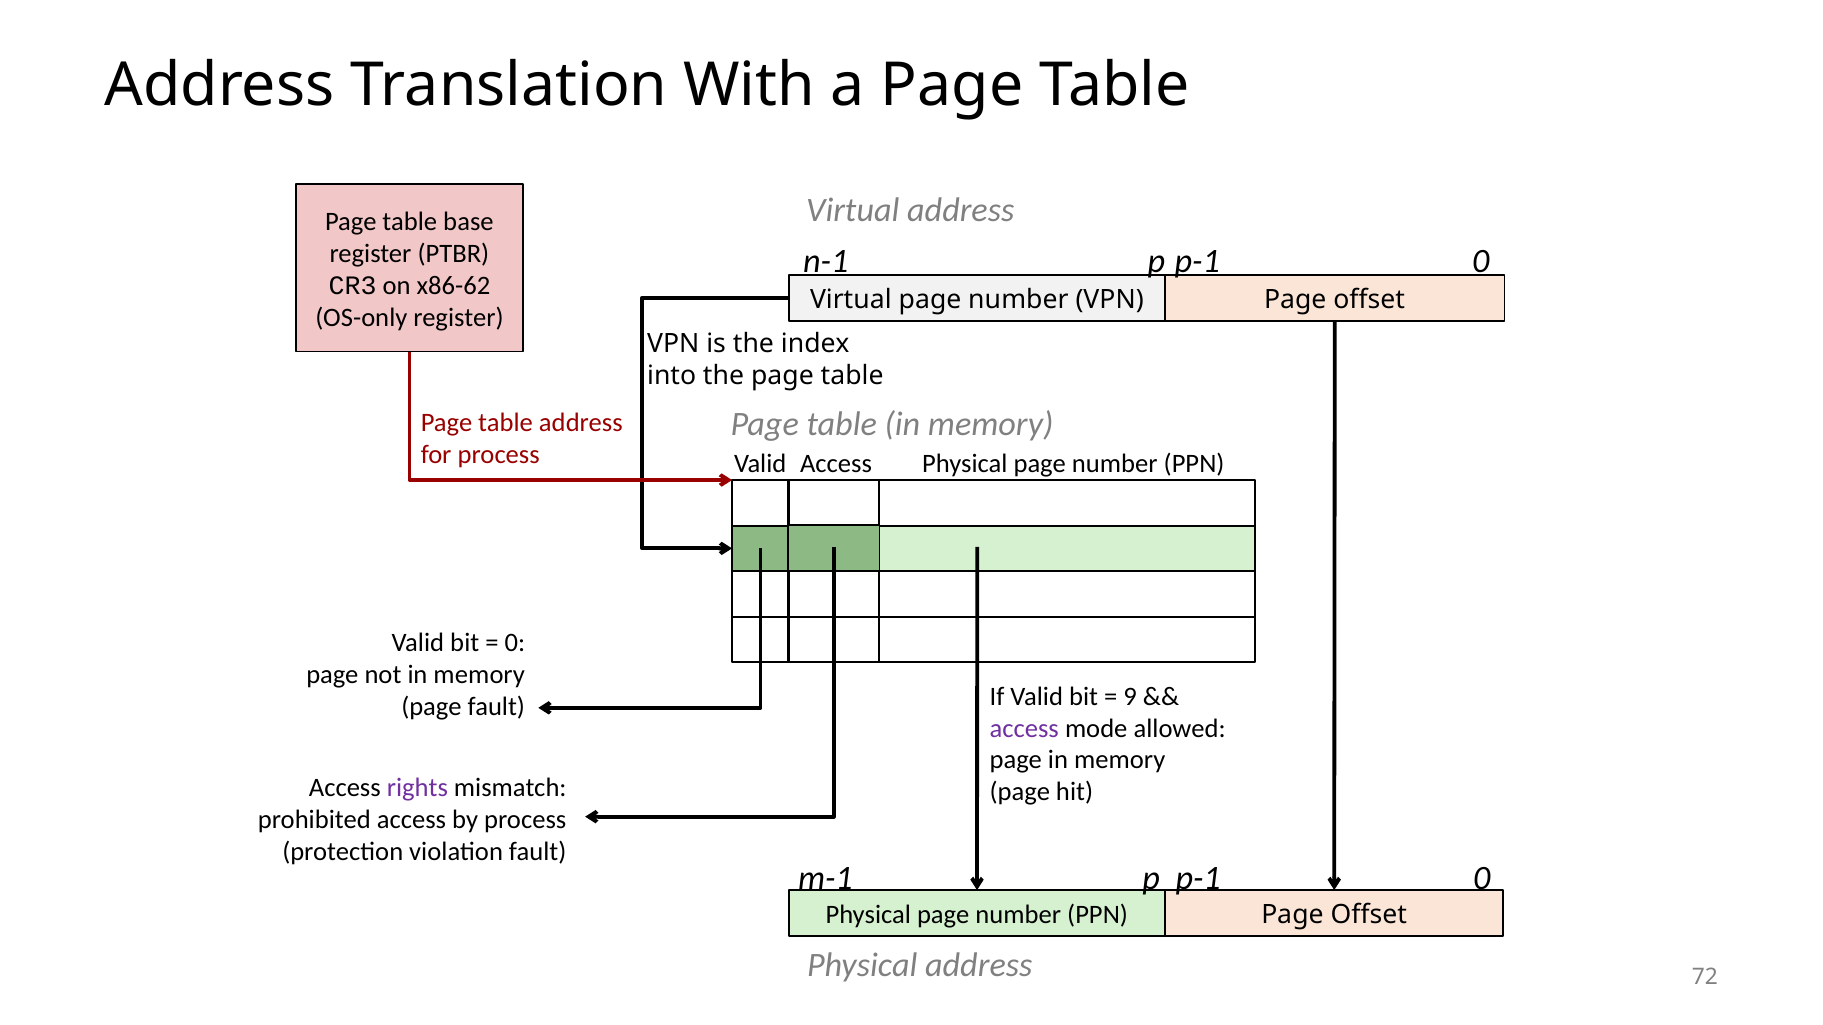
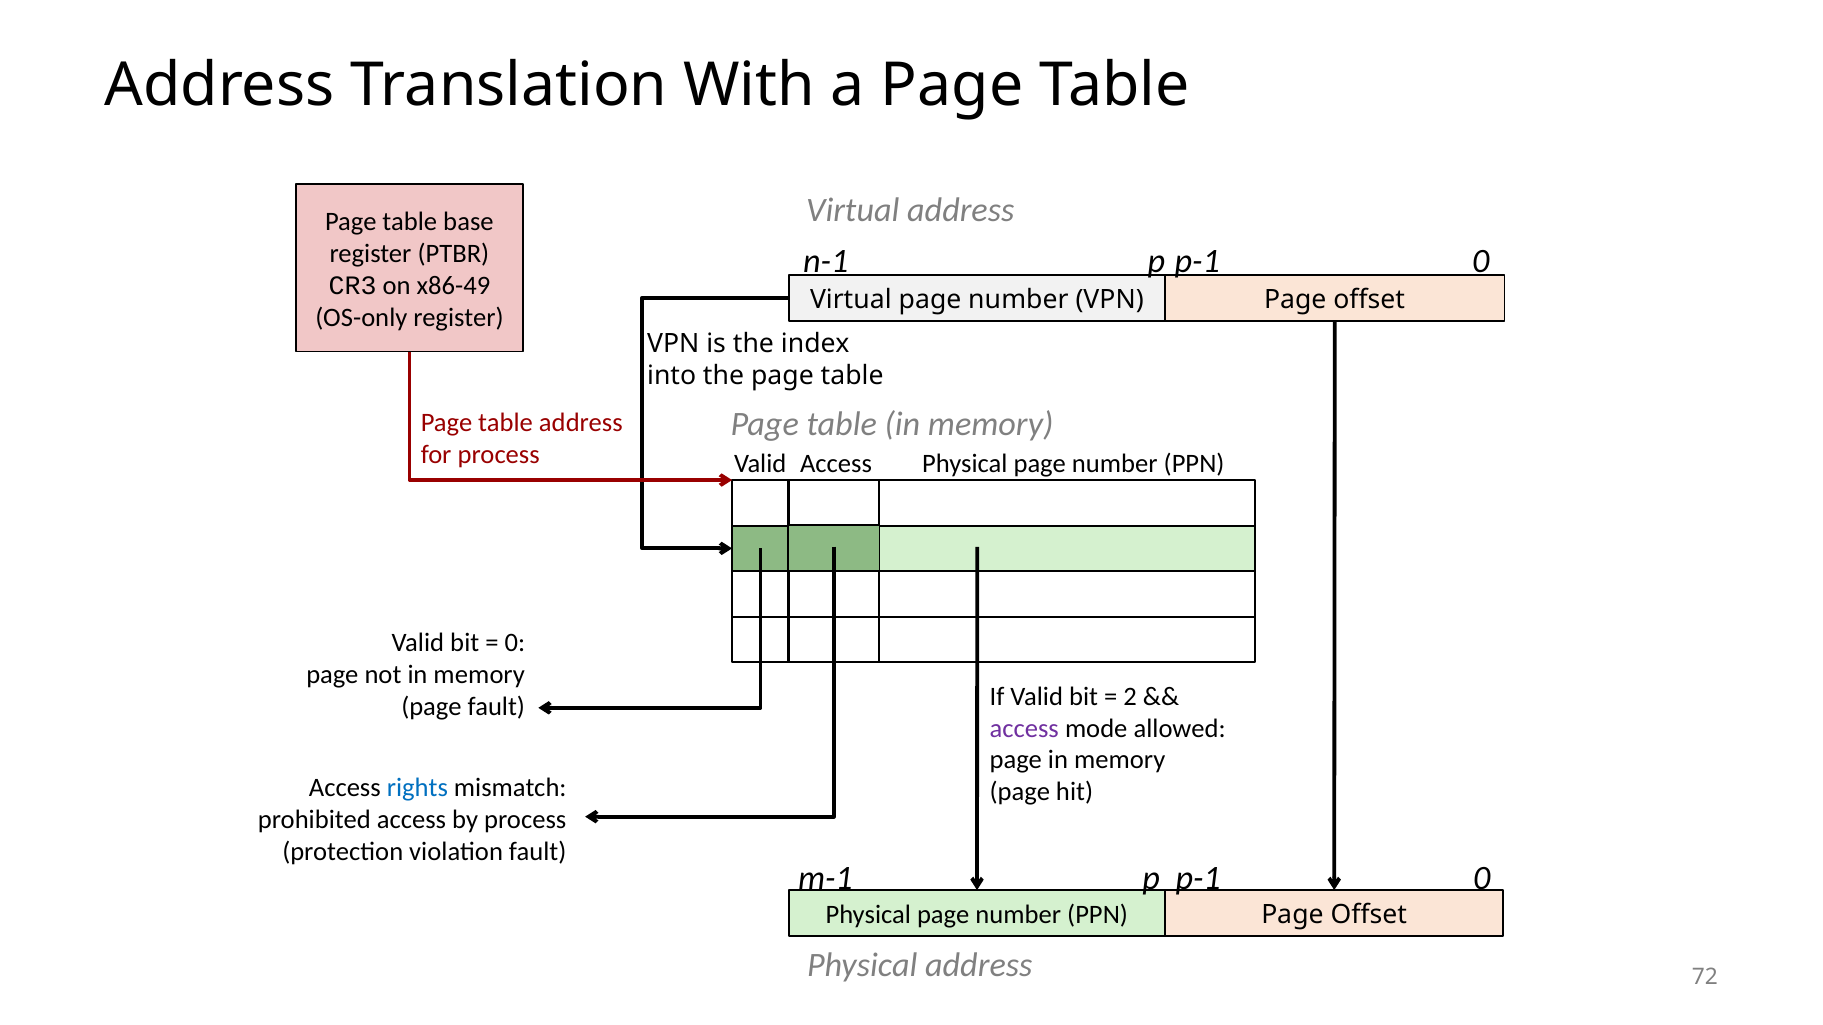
x86-62: x86-62 -> x86-49 (453, 286)
9: 9 -> 2 (1130, 697)
rights colour: purple -> blue (417, 788)
